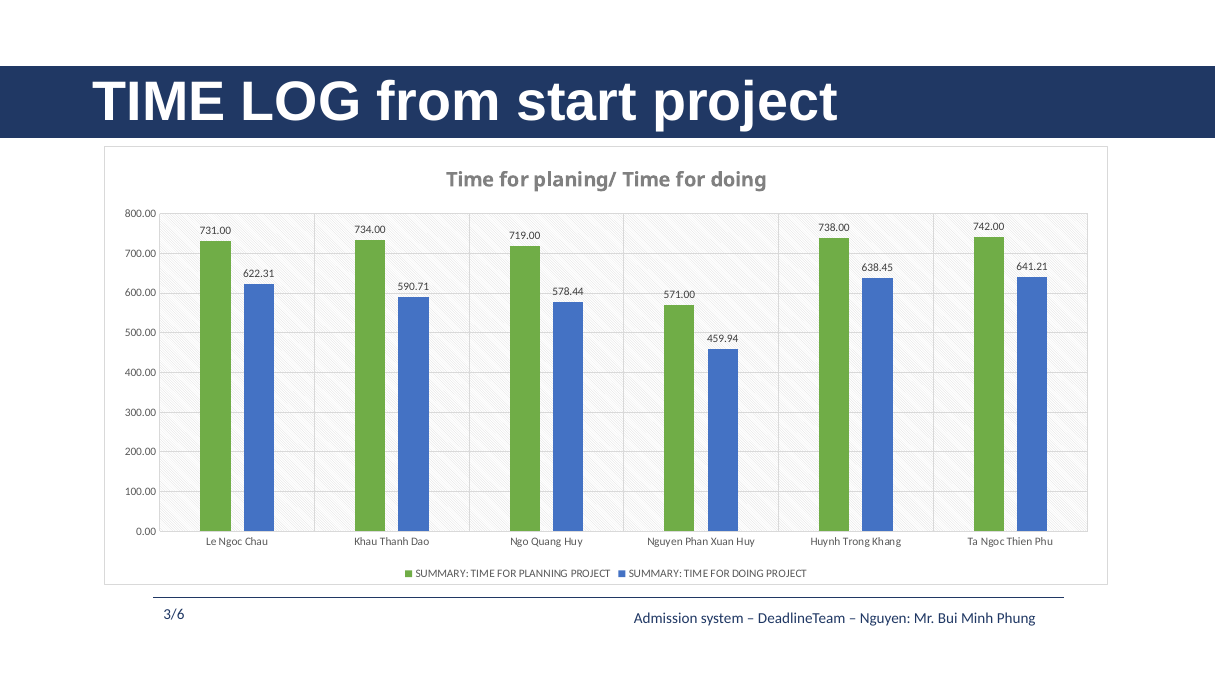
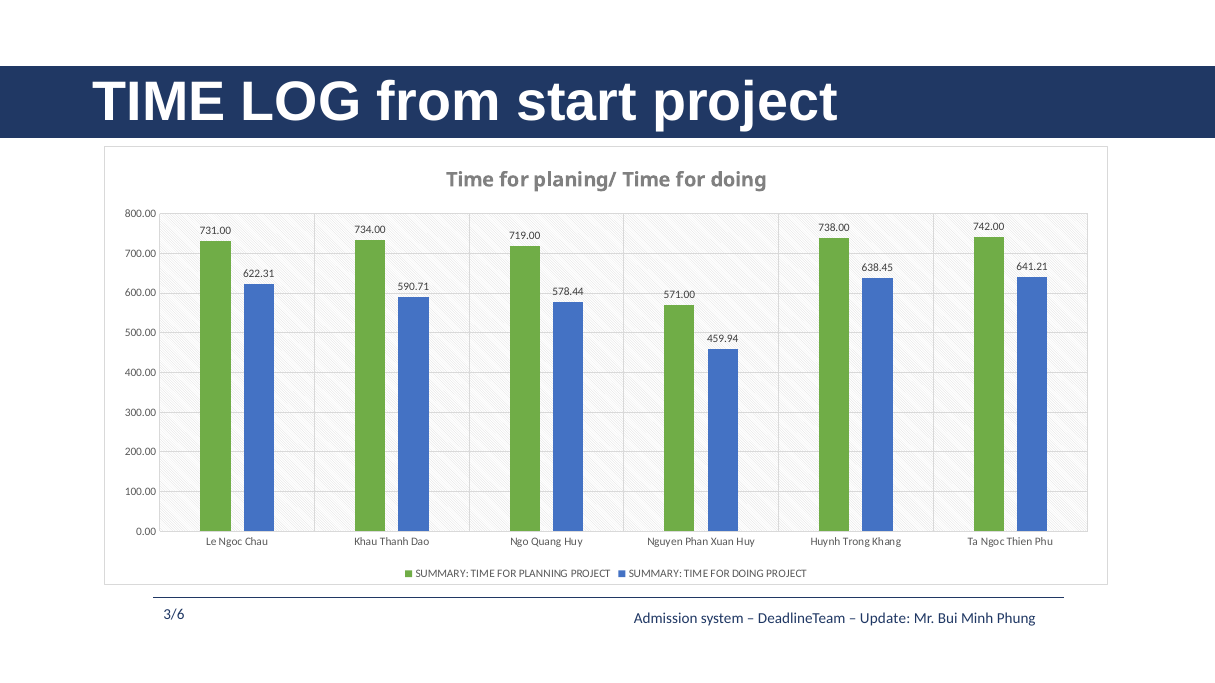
Nguyen: Nguyen -> Update (885, 619)
